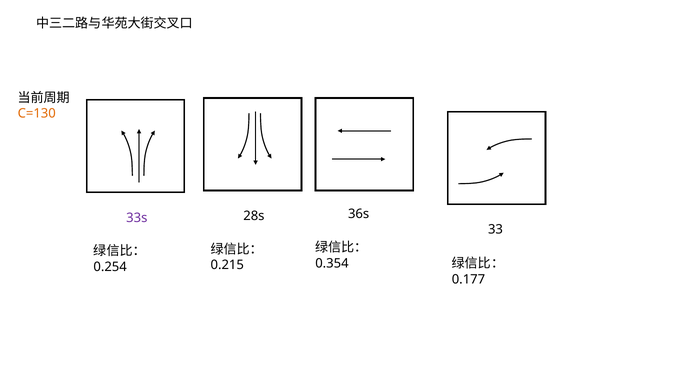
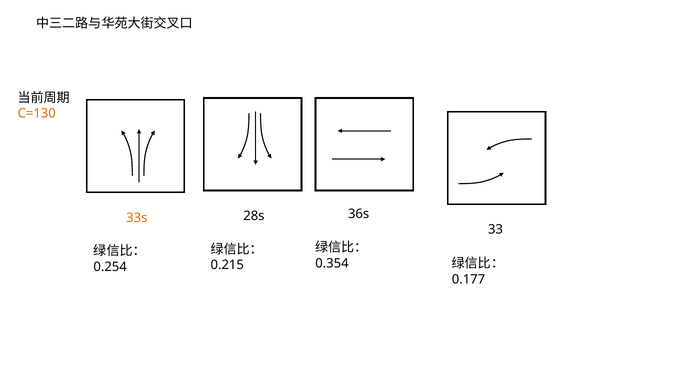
33s colour: purple -> orange (137, 218)
